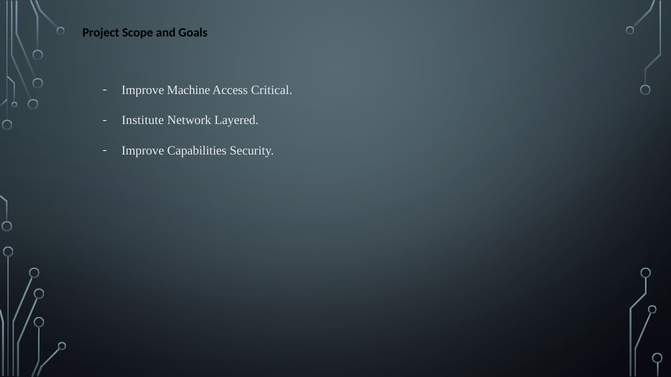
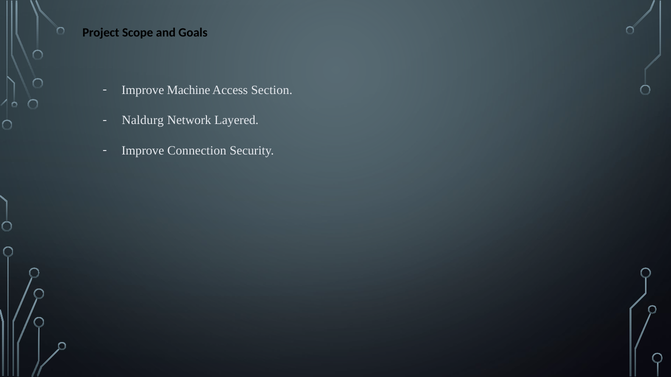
Critical: Critical -> Section (272, 90)
Institute: Institute -> Naldurg (143, 120)
Capabilities: Capabilities -> Connection (197, 151)
